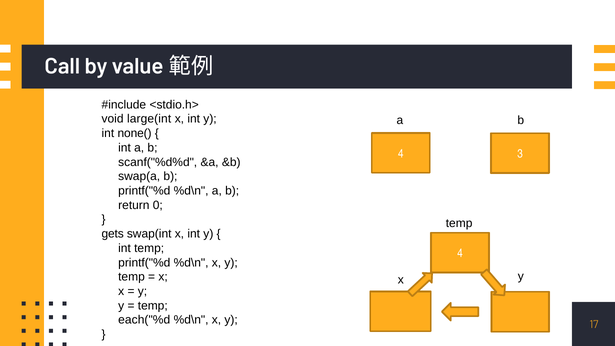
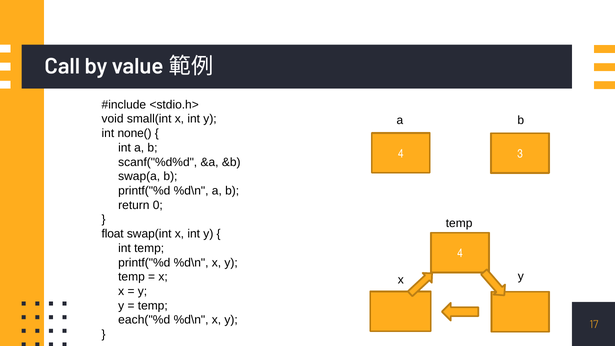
large(int: large(int -> small(int (149, 119)
gets: gets -> float (113, 234)
